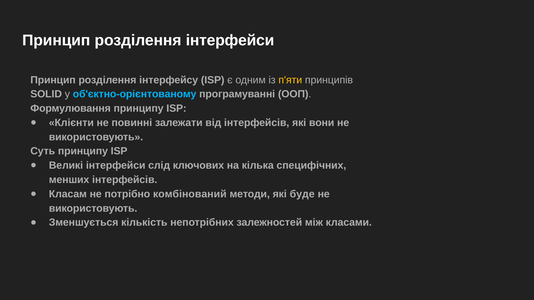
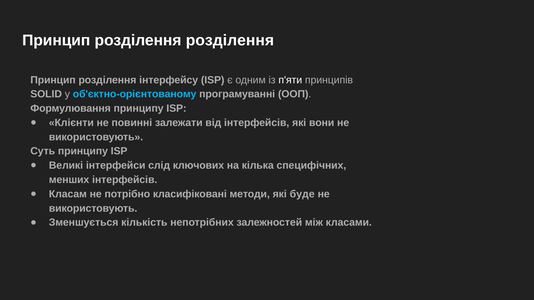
розділення інтерфейси: інтерфейси -> розділення (230, 40)
п'яти colour: yellow -> white (290, 80)
комбінований: комбінований -> класифіковані (190, 194)
